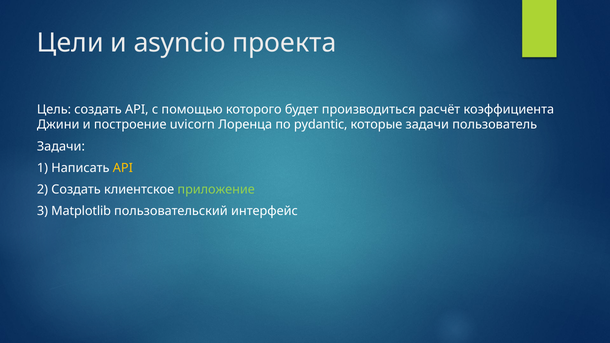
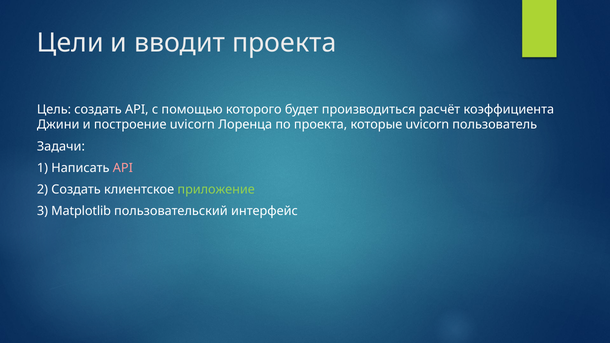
asyncio: asyncio -> вводит (180, 43)
по pydantic: pydantic -> проекта (321, 125)
которые задачи: задачи -> uvicorn (427, 125)
API colour: yellow -> pink (123, 168)
